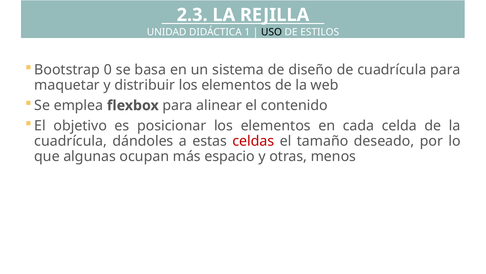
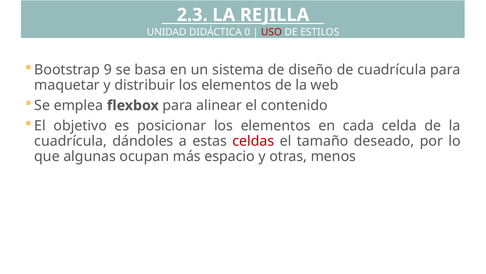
1: 1 -> 0 (247, 32)
USO colour: black -> red (271, 32)
0: 0 -> 9 (108, 70)
